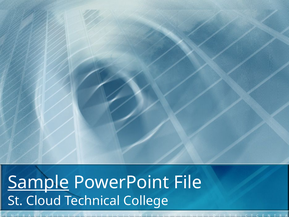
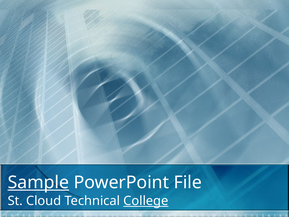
College underline: none -> present (146, 201)
